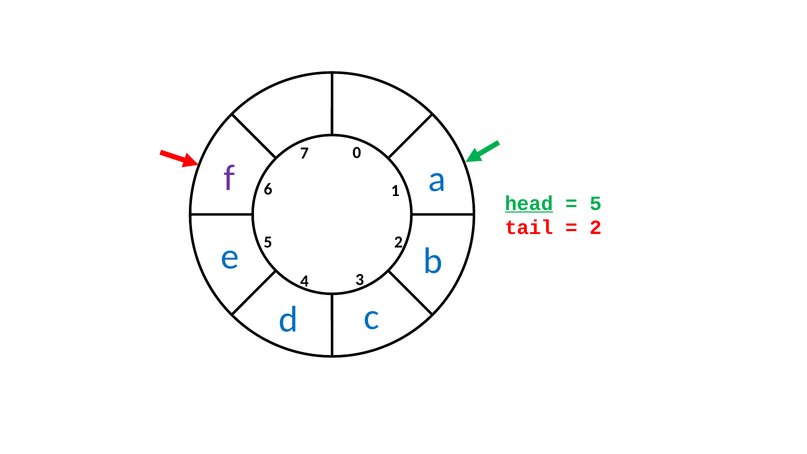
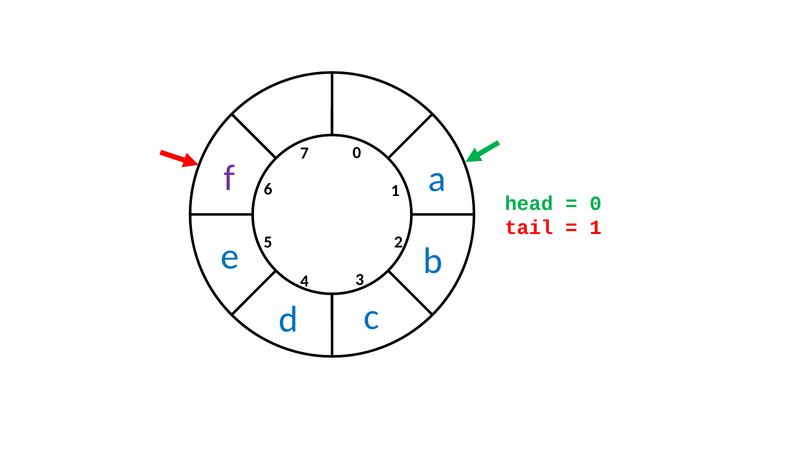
head underline: present -> none (529, 203)
5: 5 -> 0 (596, 203)
2: 2 -> 1 (596, 228)
